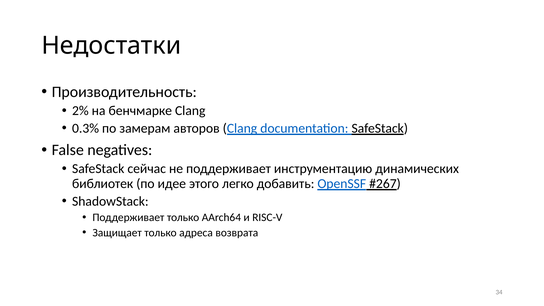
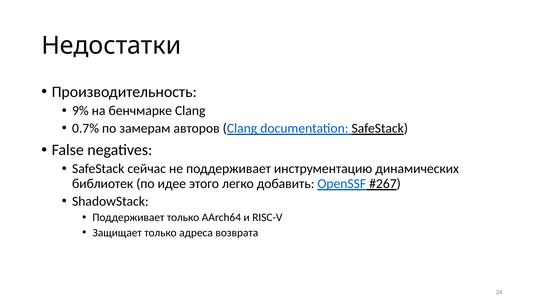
2%: 2% -> 9% (80, 111)
0.3%: 0.3% -> 0.7% (86, 128)
